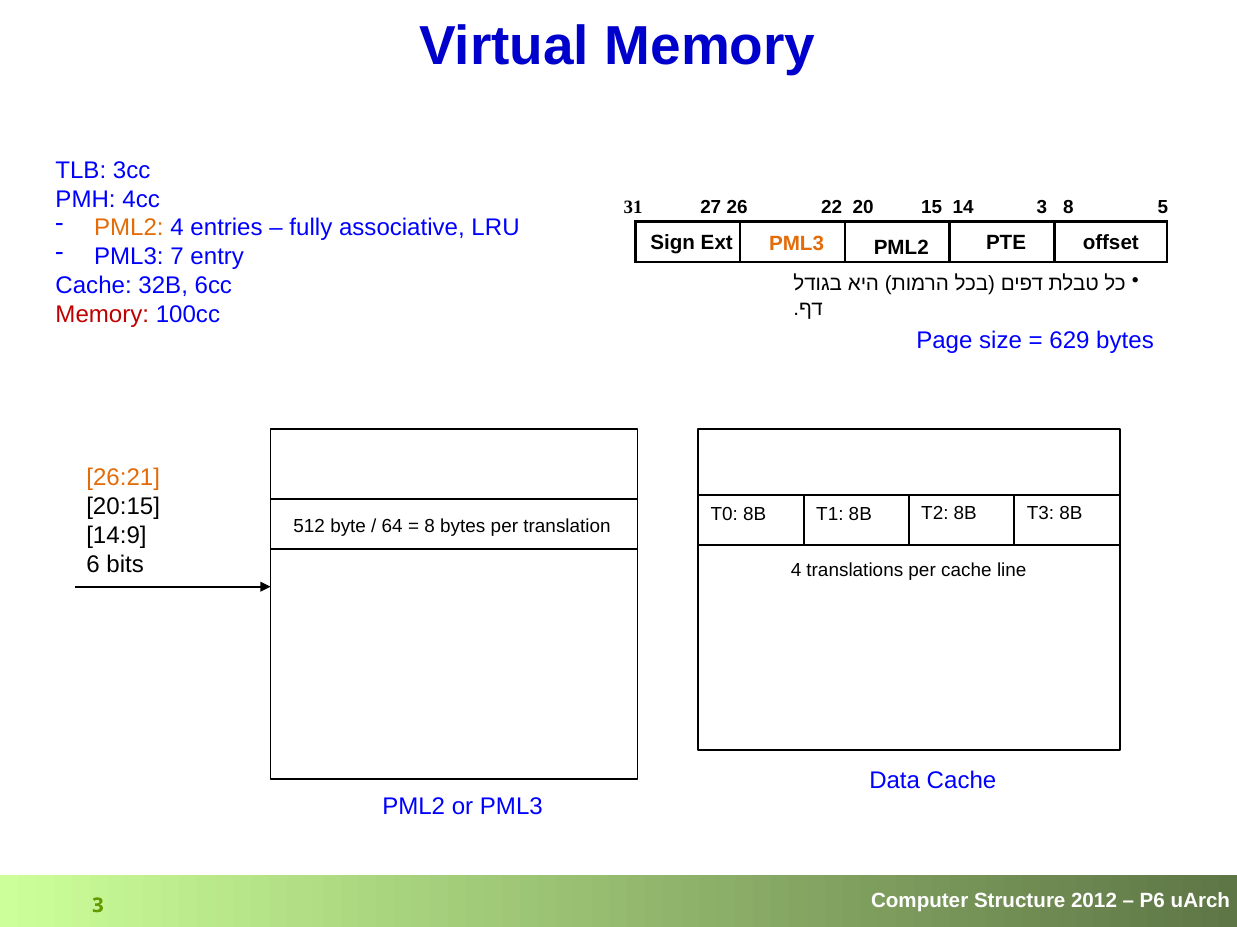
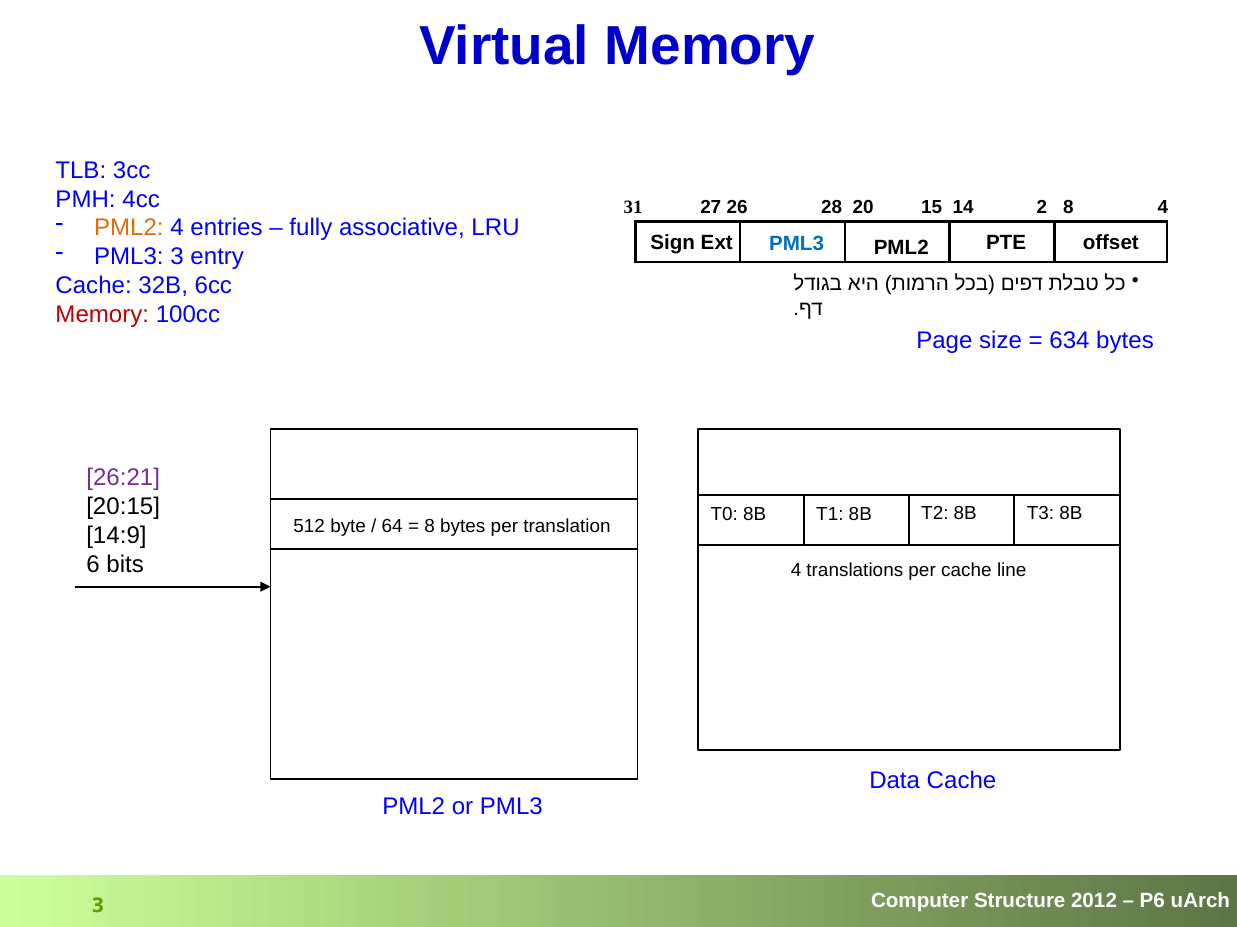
22: 22 -> 28 (832, 207)
14 3: 3 -> 2 (1042, 207)
8 5: 5 -> 4 (1163, 207)
PML3 colour: orange -> blue (797, 244)
PML3 7: 7 -> 3 (177, 257)
629: 629 -> 634 (1070, 341)
26:21 colour: orange -> purple (123, 478)
